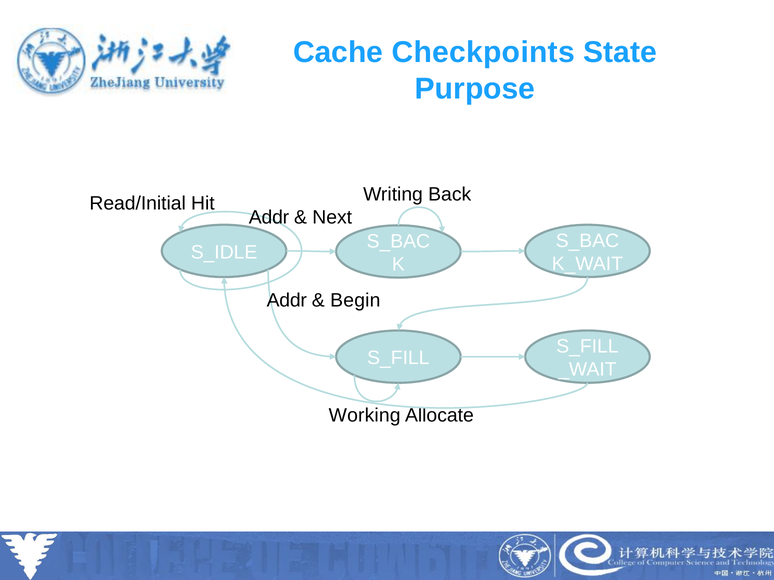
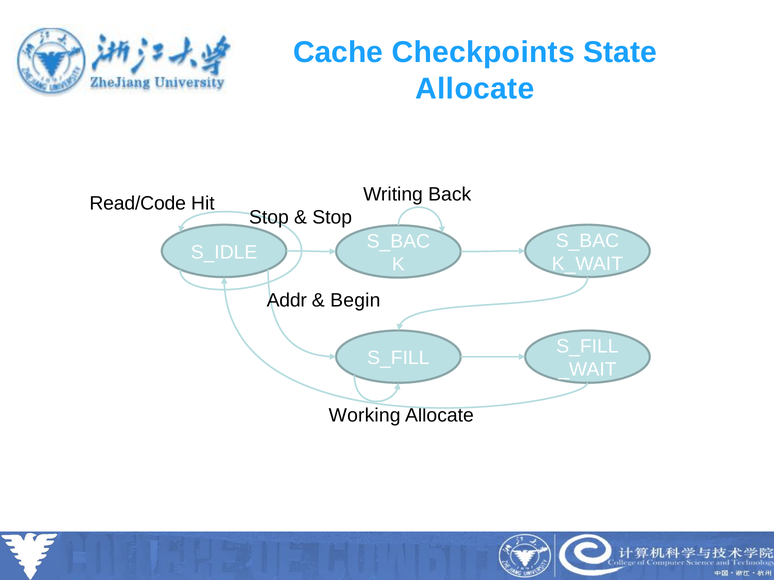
Purpose: Purpose -> Allocate (475, 89)
Read/Initial: Read/Initial -> Read/Code (138, 203)
Addr: Addr -> Stop (269, 217)
Next: Next -> Stop (332, 217)
